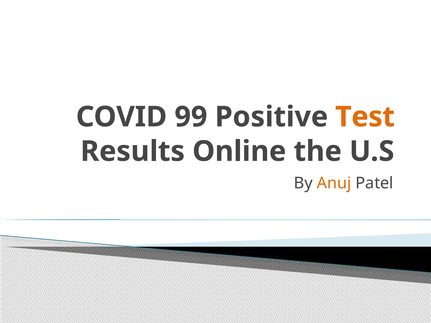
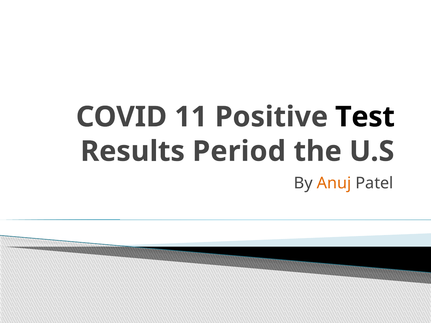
99: 99 -> 11 (191, 117)
Test colour: orange -> black (365, 117)
Online: Online -> Period (239, 151)
